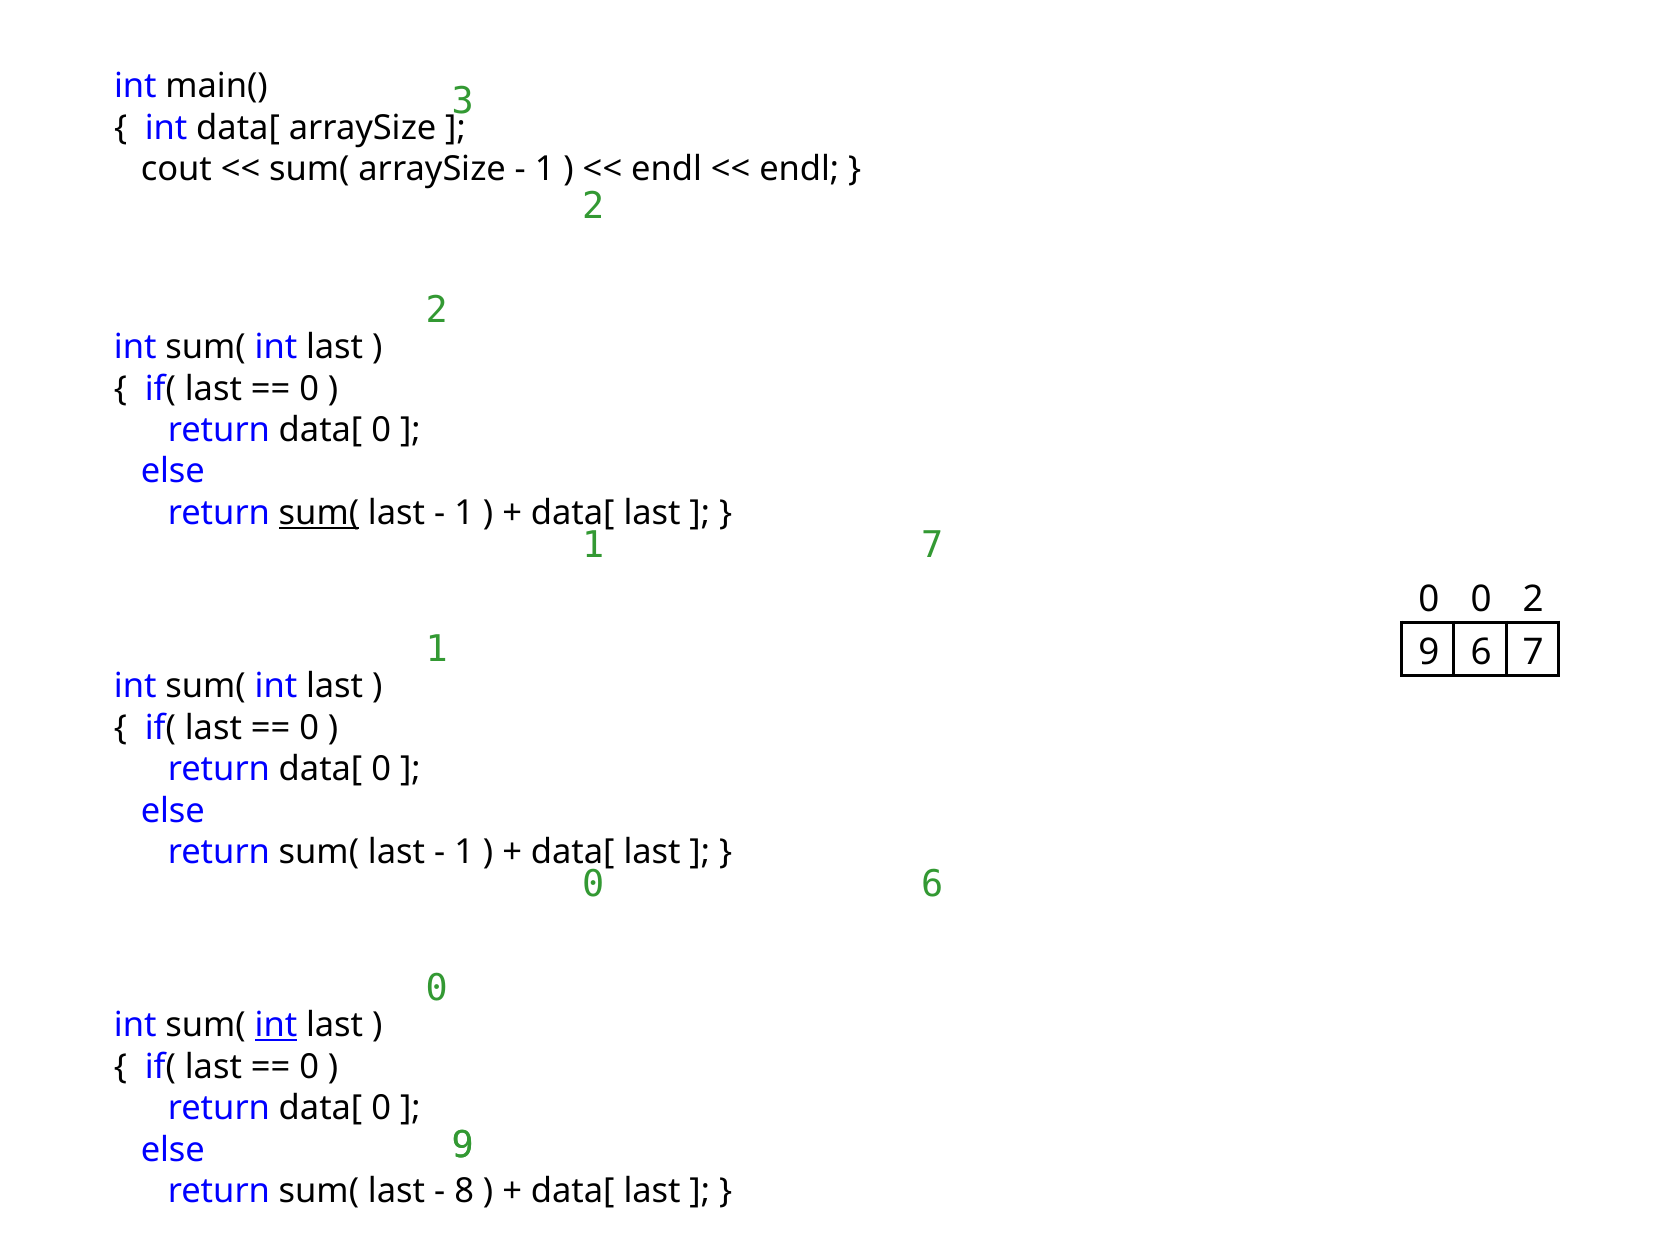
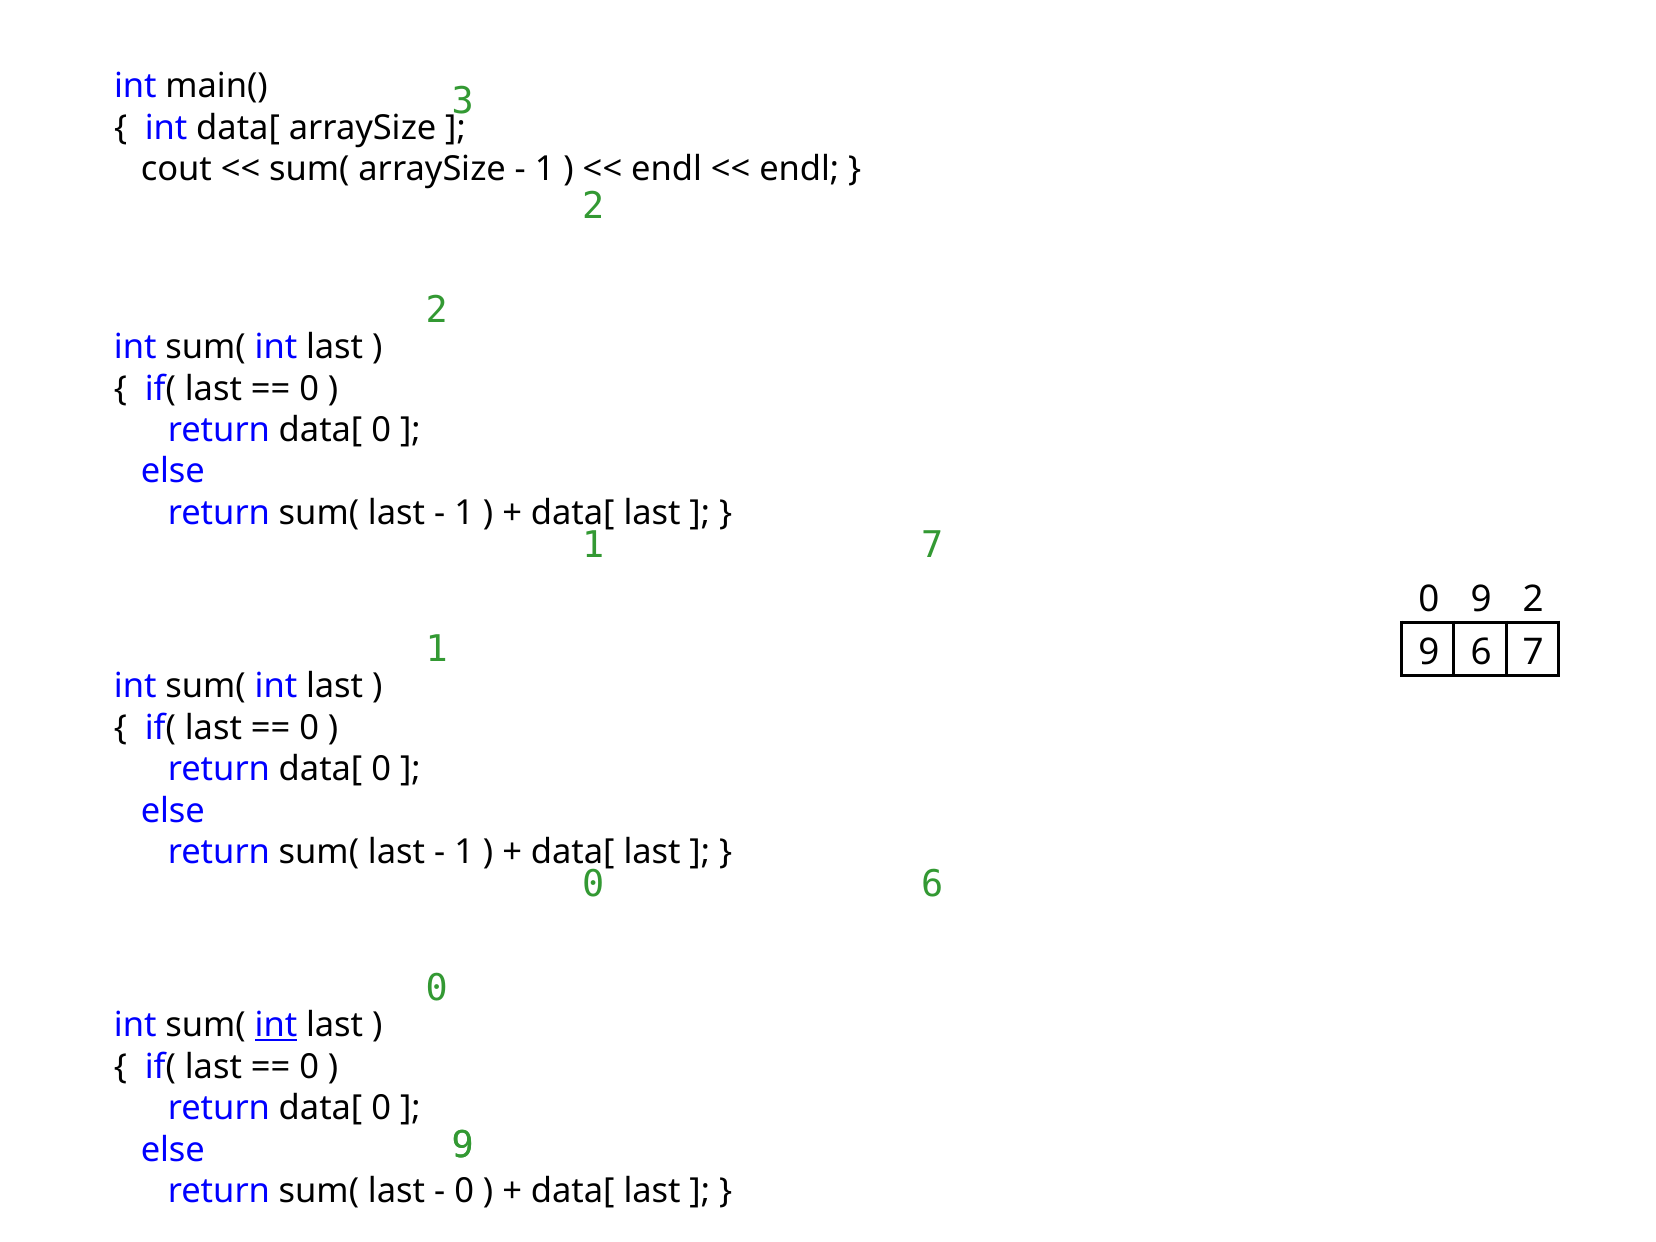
sum( underline: present -> none (319, 513)
0: 0 -> 9 (1481, 599)
8: 8 -> 0 (464, 1191)
